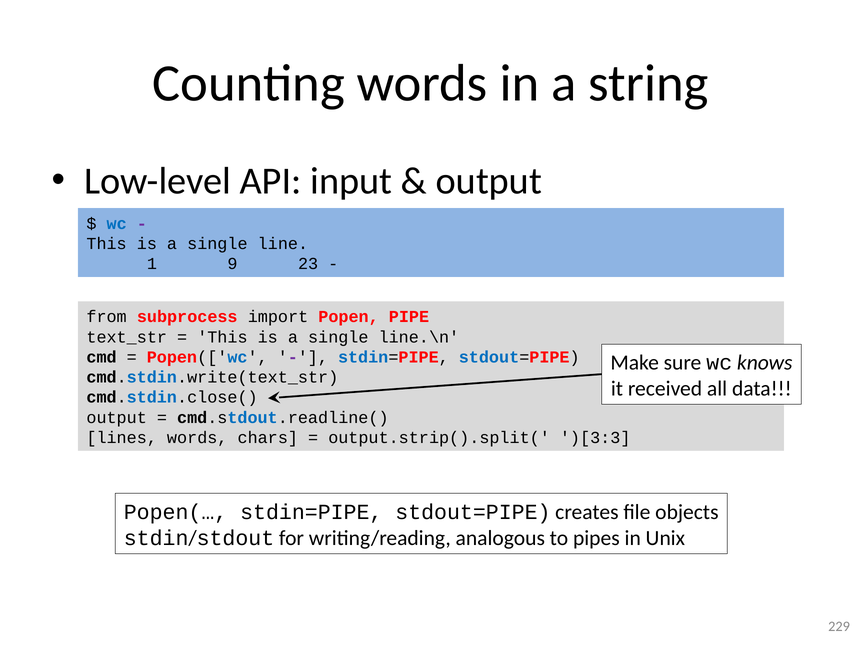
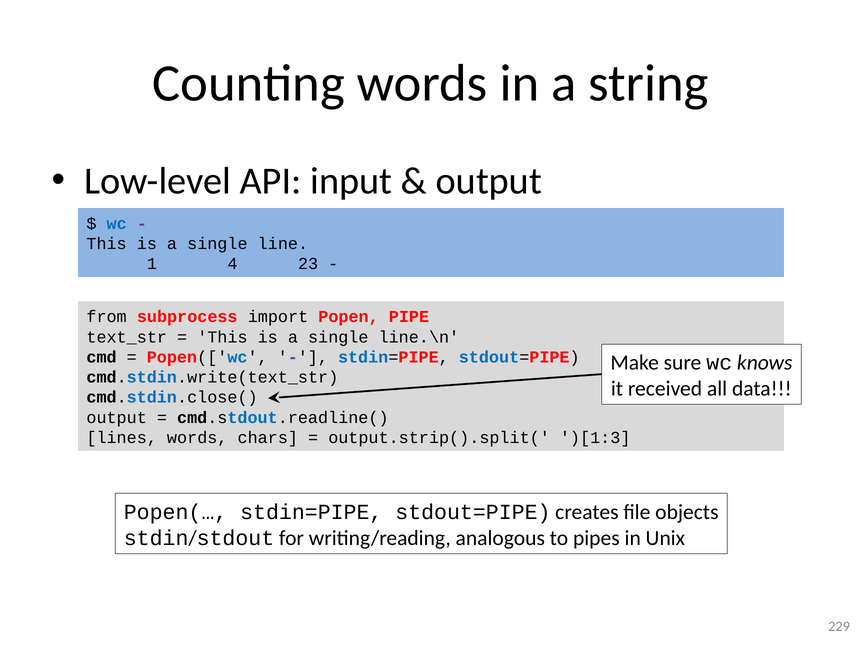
9: 9 -> 4 (232, 264)
)[3:3: )[3:3 -> )[1:3 (595, 437)
